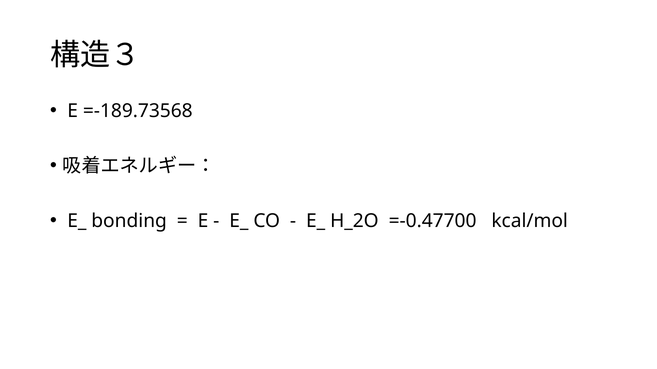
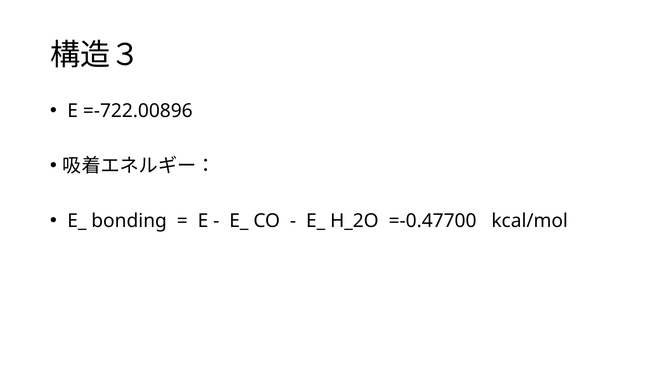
=-189.73568: =-189.73568 -> =-722.00896 (138, 111)
